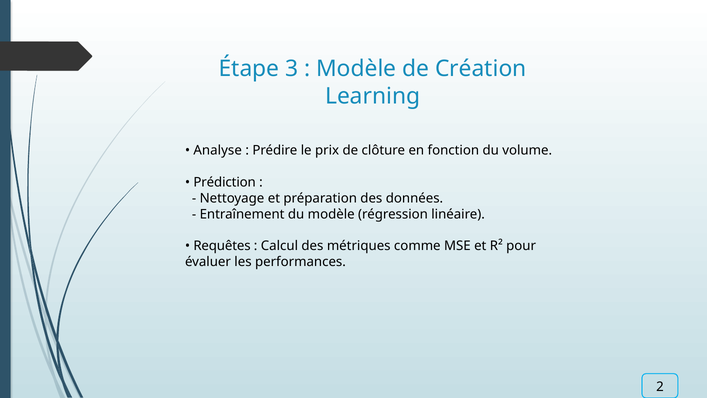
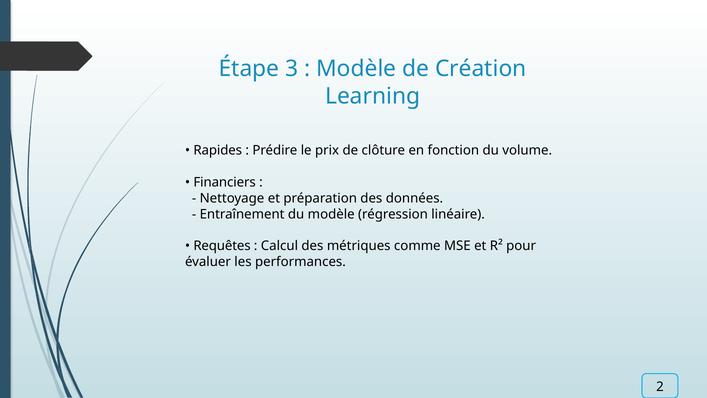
Analyse: Analyse -> Rapides (218, 150)
Prédiction: Prédiction -> Financiers (225, 182)
